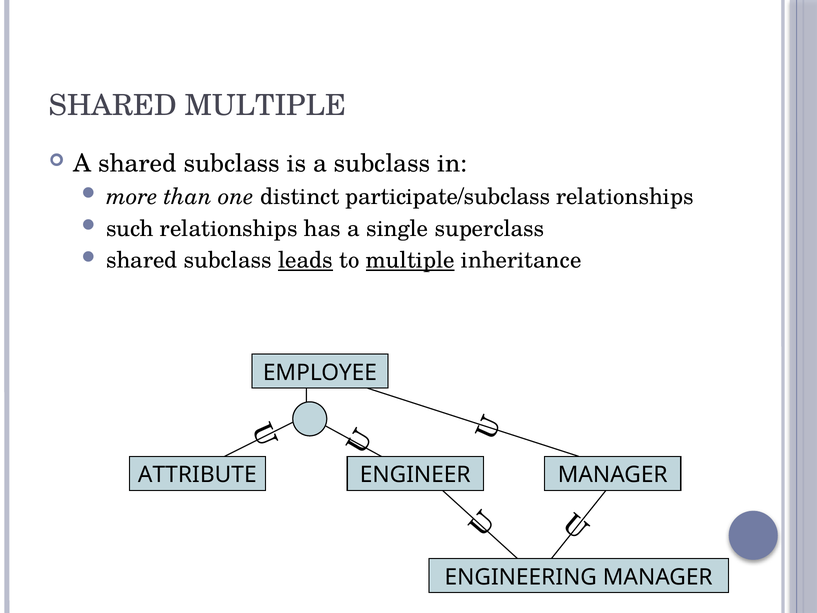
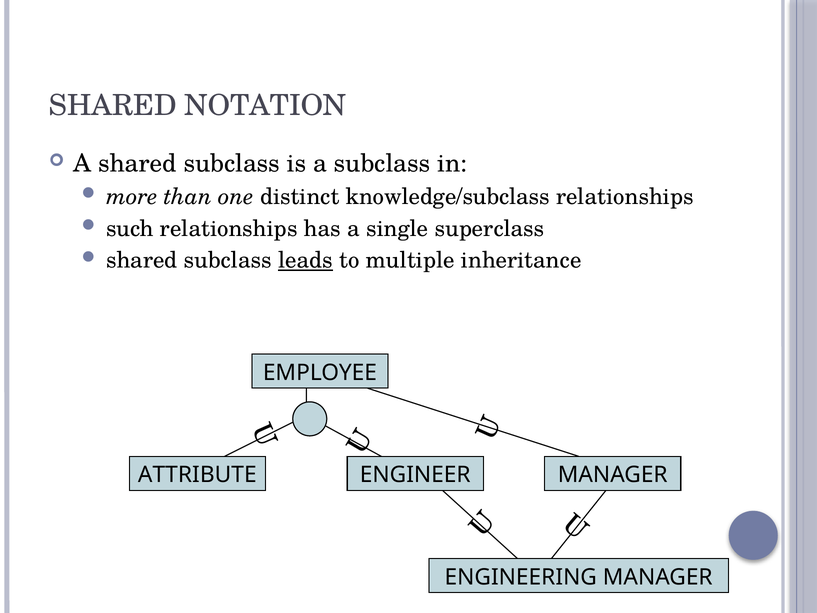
SHARED MULTIPLE: MULTIPLE -> NOTATION (266, 106)
participate/subclass: participate/subclass -> knowledge/subclass (448, 197)
multiple underline: present -> none (410, 260)
